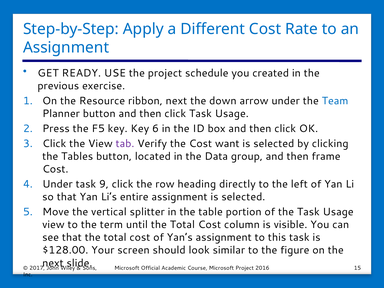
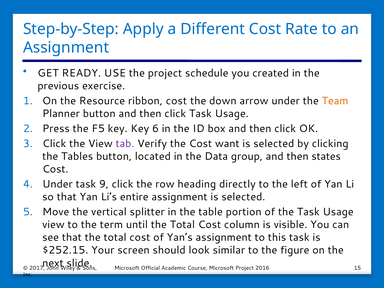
ribbon next: next -> cost (176, 101)
Team colour: blue -> orange (335, 101)
frame: frame -> states (326, 156)
$128.00: $128.00 -> $252.15 (65, 250)
